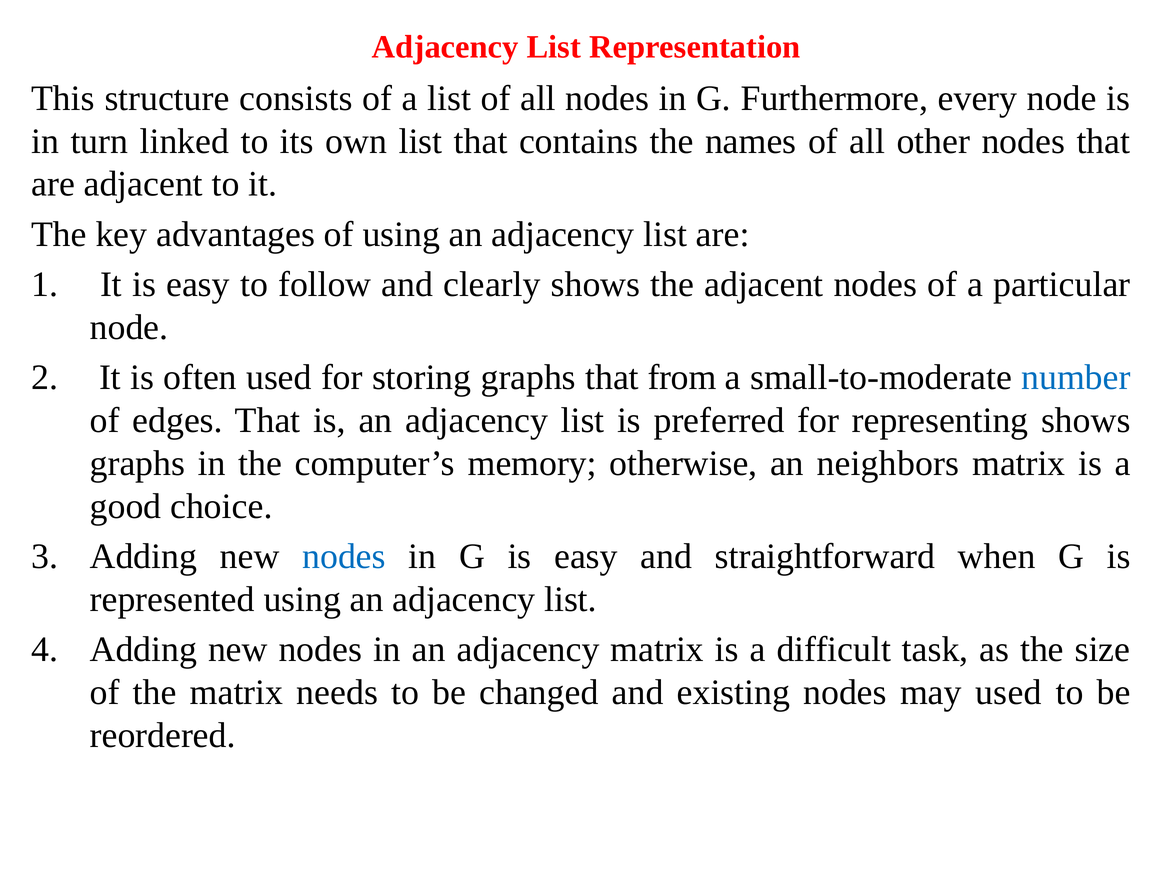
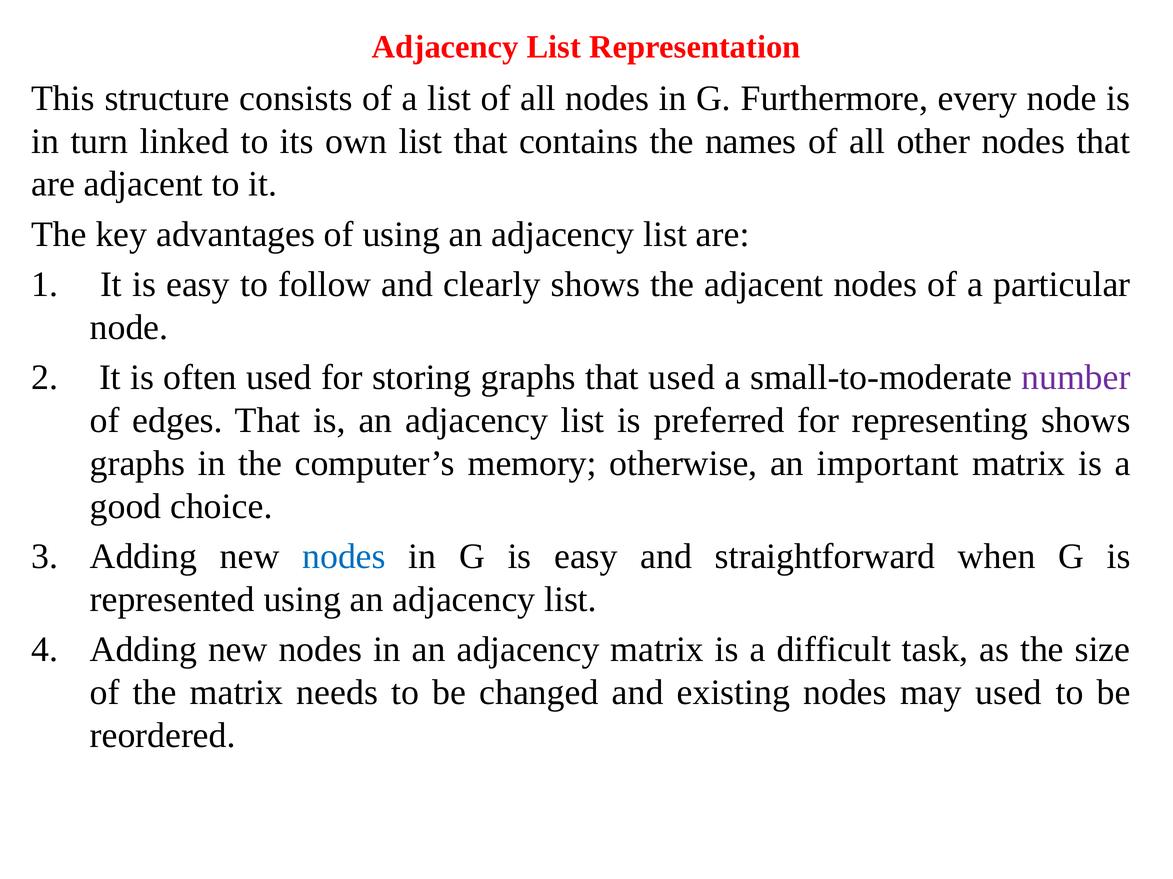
that from: from -> used (682, 378)
number colour: blue -> purple (1076, 378)
neighbors: neighbors -> important (888, 464)
